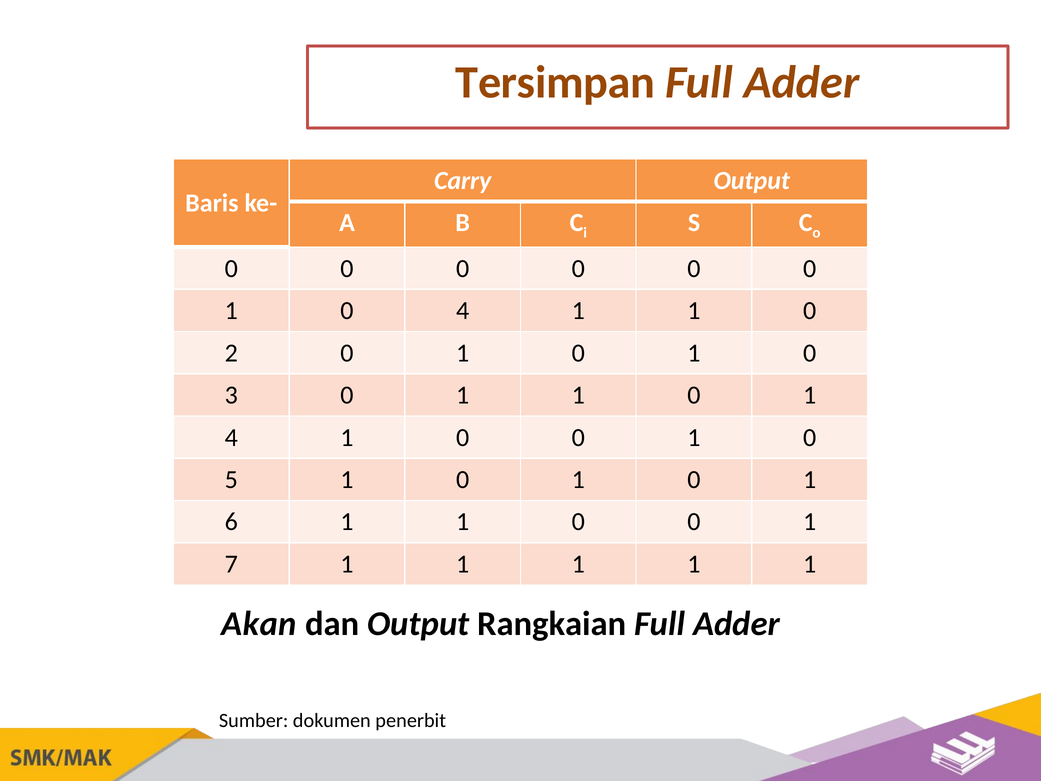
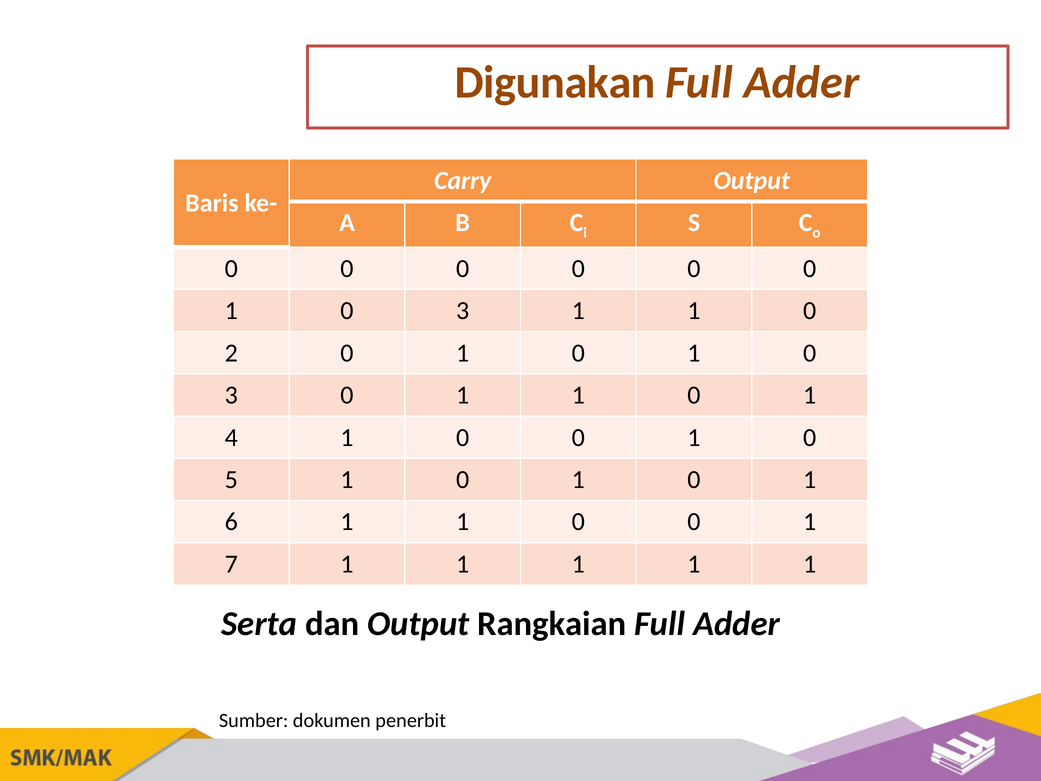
Tersimpan: Tersimpan -> Digunakan (555, 82)
4: 4 -> 3 (463, 311)
Akan: Akan -> Serta (259, 624)
